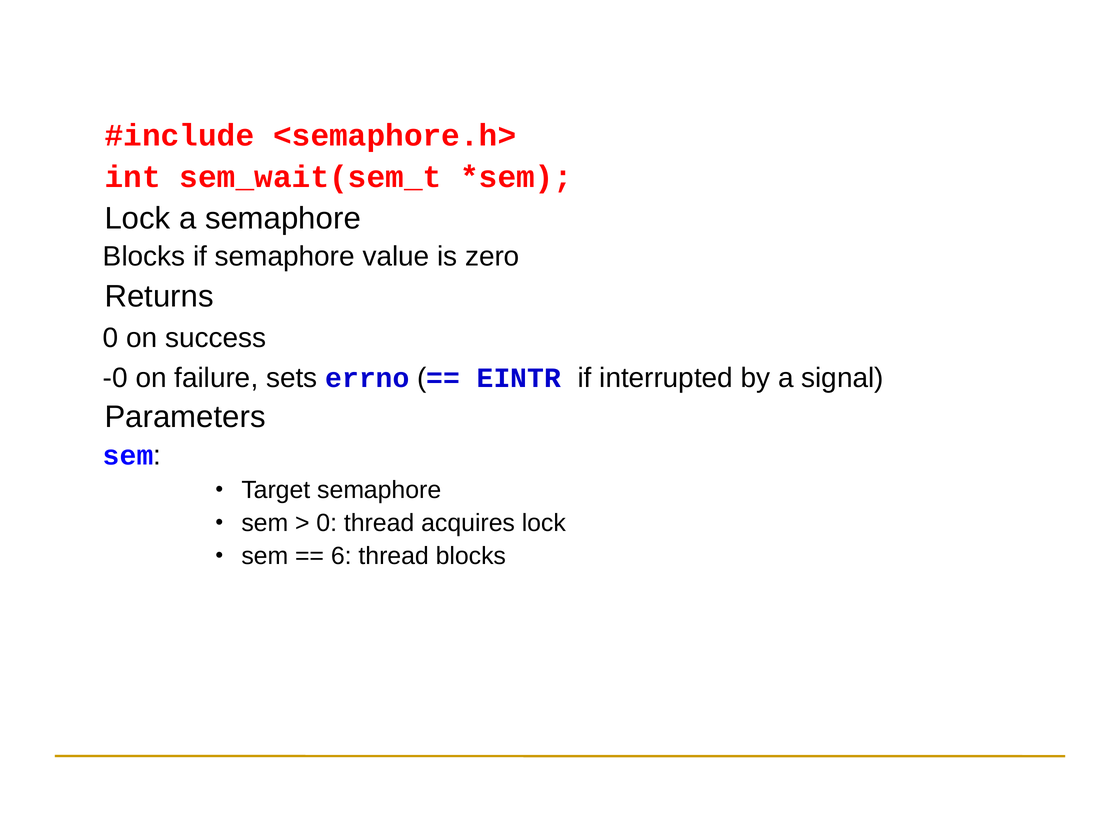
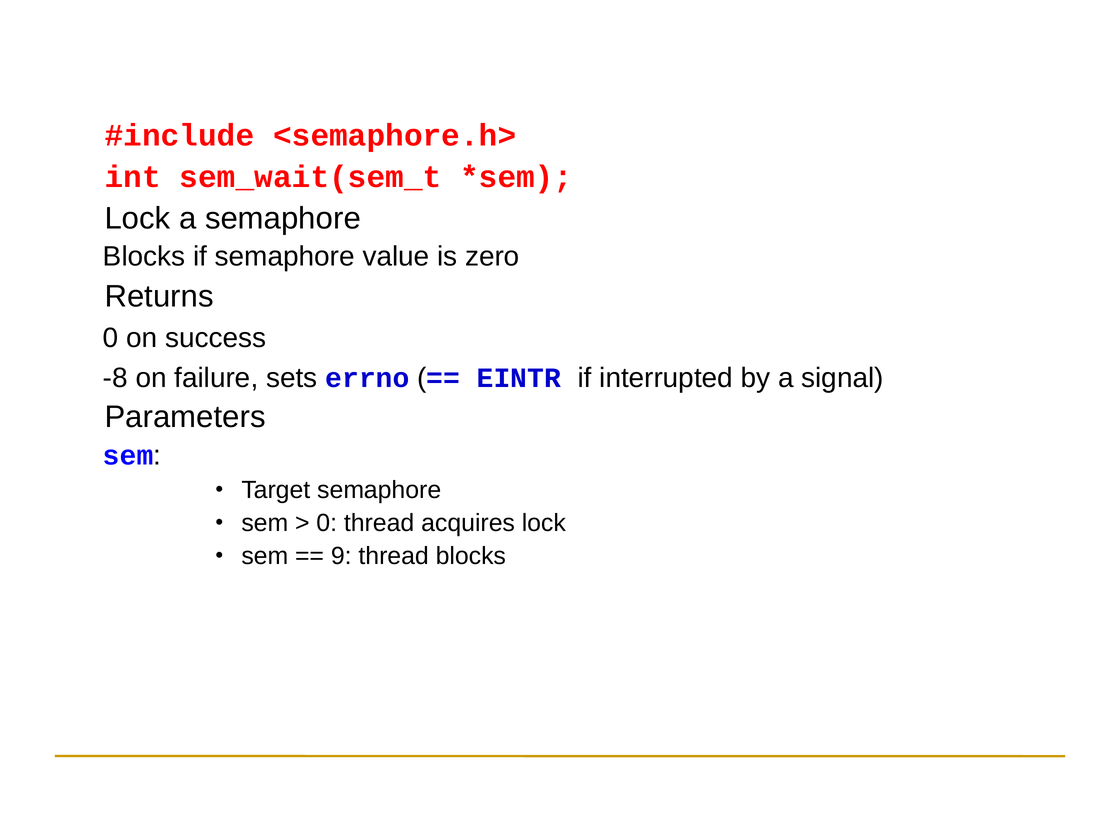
-0: -0 -> -8 (115, 378)
6: 6 -> 9 (341, 556)
